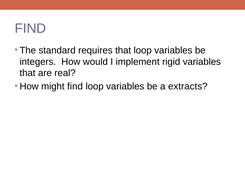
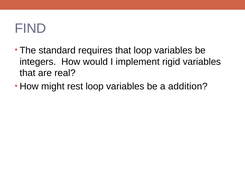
might find: find -> rest (75, 87)
extracts: extracts -> addition (188, 87)
